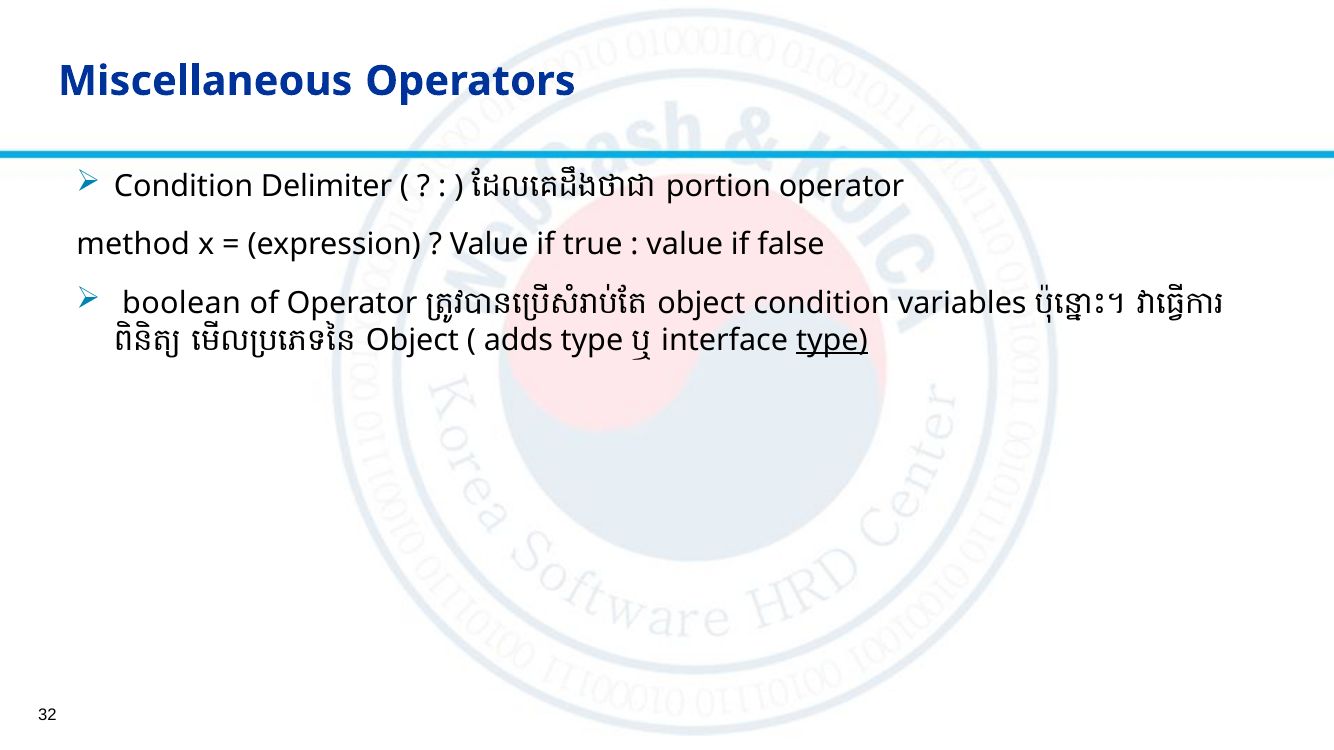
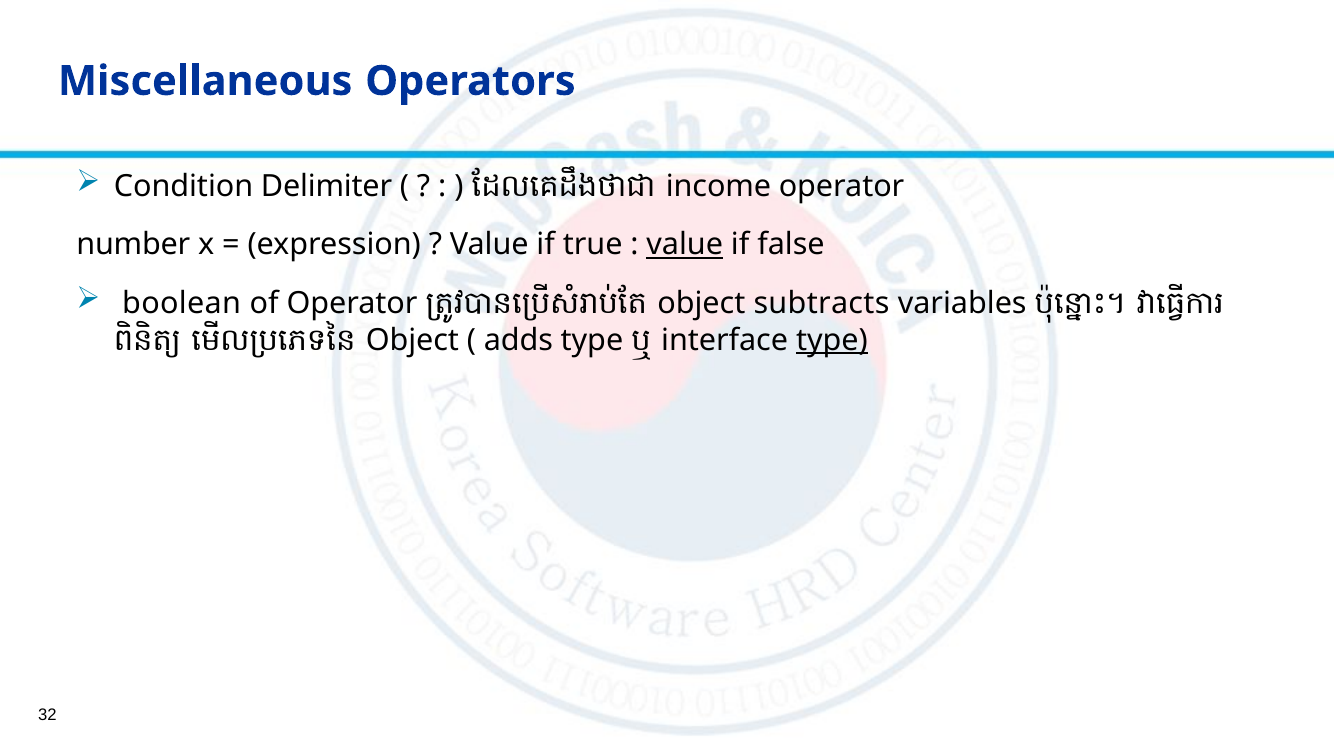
portion: portion -> income (719, 186)
method: method -> number (133, 245)
value underline: none -> present (685, 245)
object condition: condition -> subtracts (821, 304)
